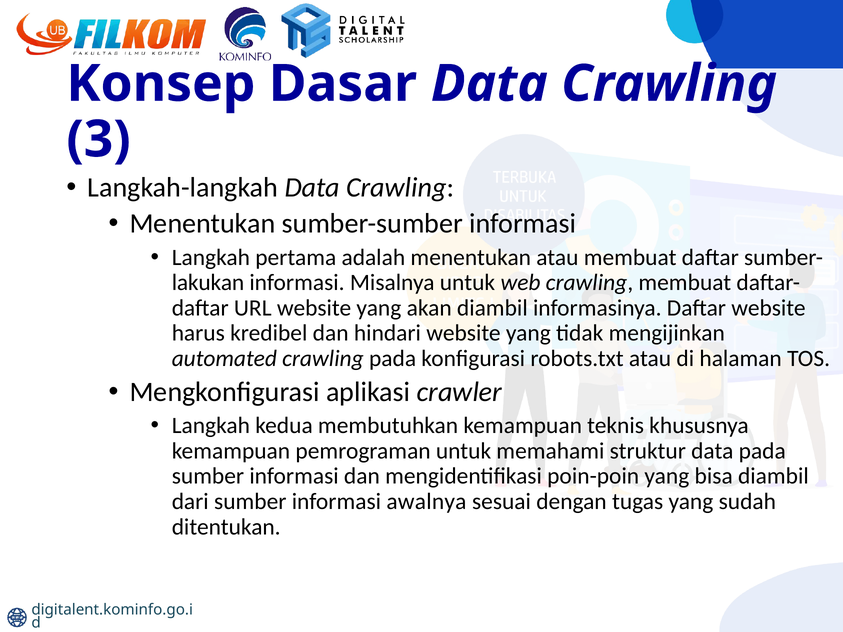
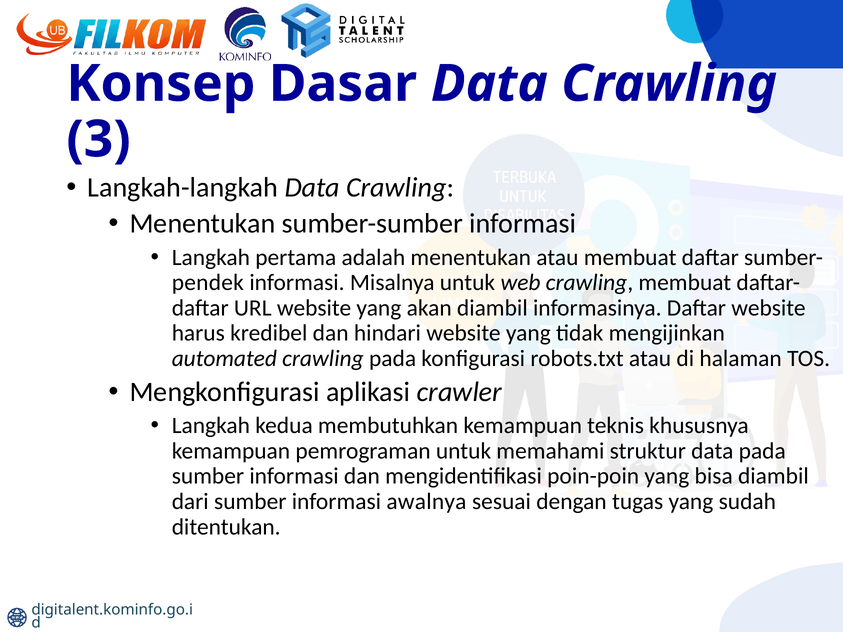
lakukan: lakukan -> pendek (208, 283)
